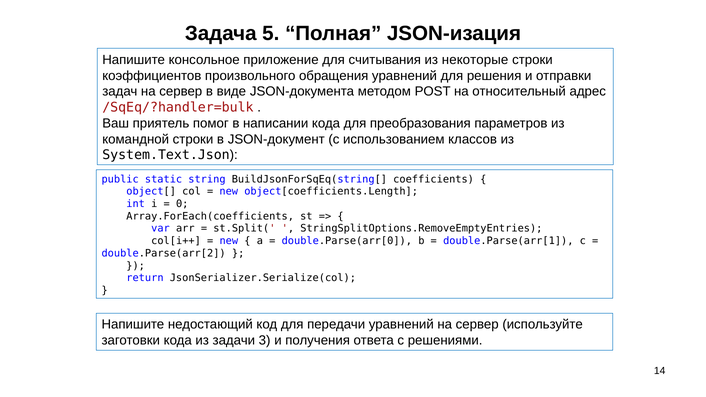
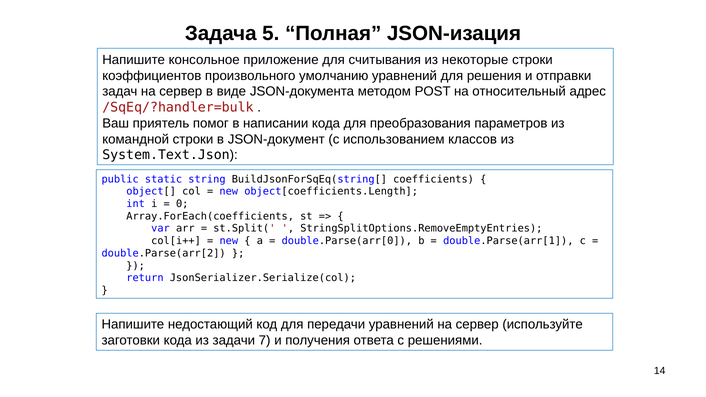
обращения: обращения -> умолчанию (334, 76)
3: 3 -> 7 (265, 341)
